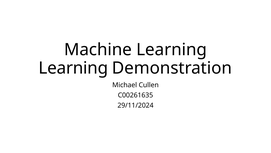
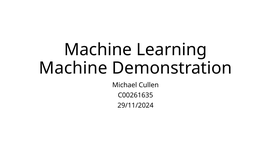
Learning: Learning -> Machine (73, 68)
